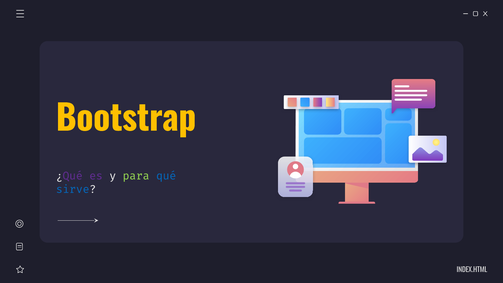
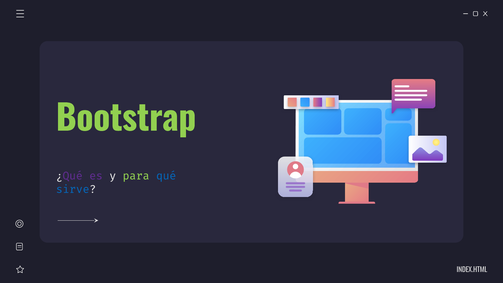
Bootstrap colour: yellow -> light green (126, 119)
